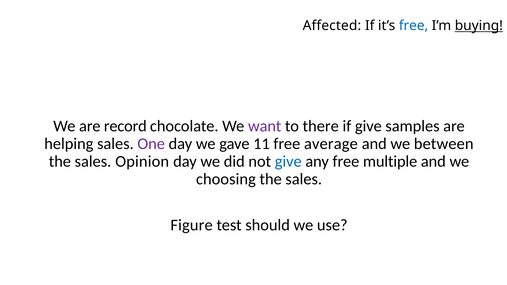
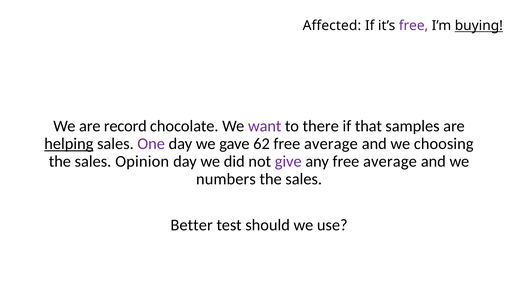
free colour: blue -> purple (414, 26)
if give: give -> that (368, 126)
helping underline: none -> present (69, 144)
11: 11 -> 62 (262, 144)
between: between -> choosing (444, 144)
give colour: blue -> purple (288, 162)
any free multiple: multiple -> average (390, 162)
choosing: choosing -> numbers (226, 179)
Figure: Figure -> Better (192, 225)
